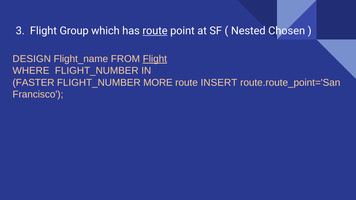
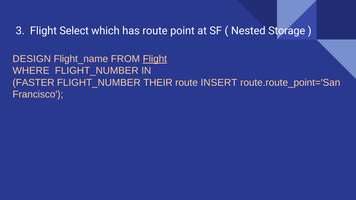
Group: Group -> Select (74, 31)
route underline: present -> none (155, 31)
Chosen: Chosen -> Storage (287, 31)
MORE: MORE -> THEIR (158, 83)
